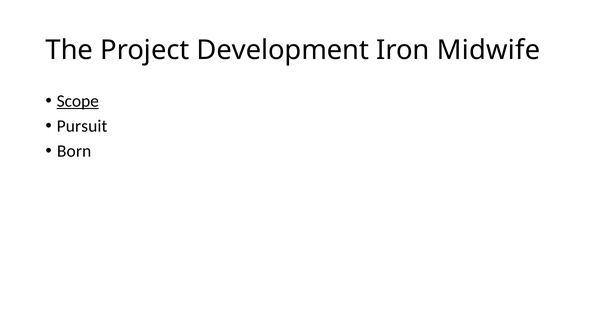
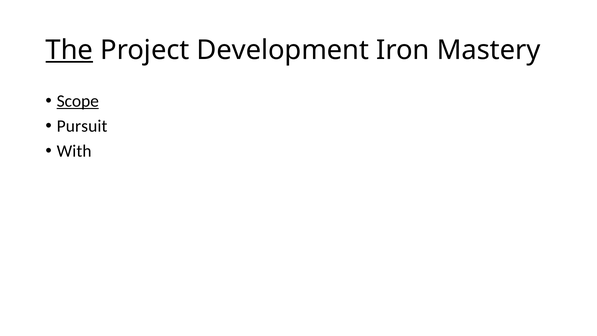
The underline: none -> present (69, 50)
Midwife: Midwife -> Mastery (489, 50)
Born: Born -> With (74, 151)
